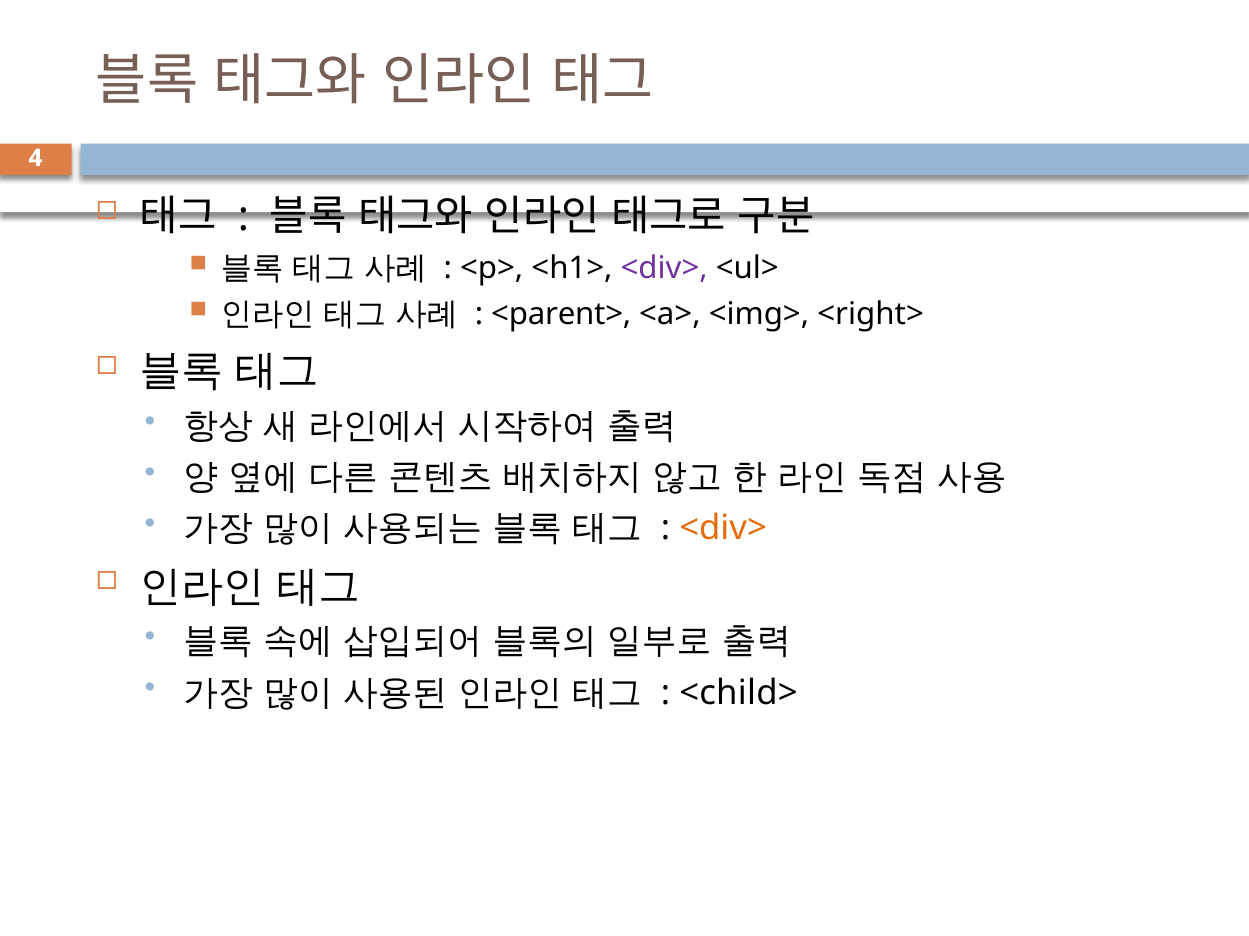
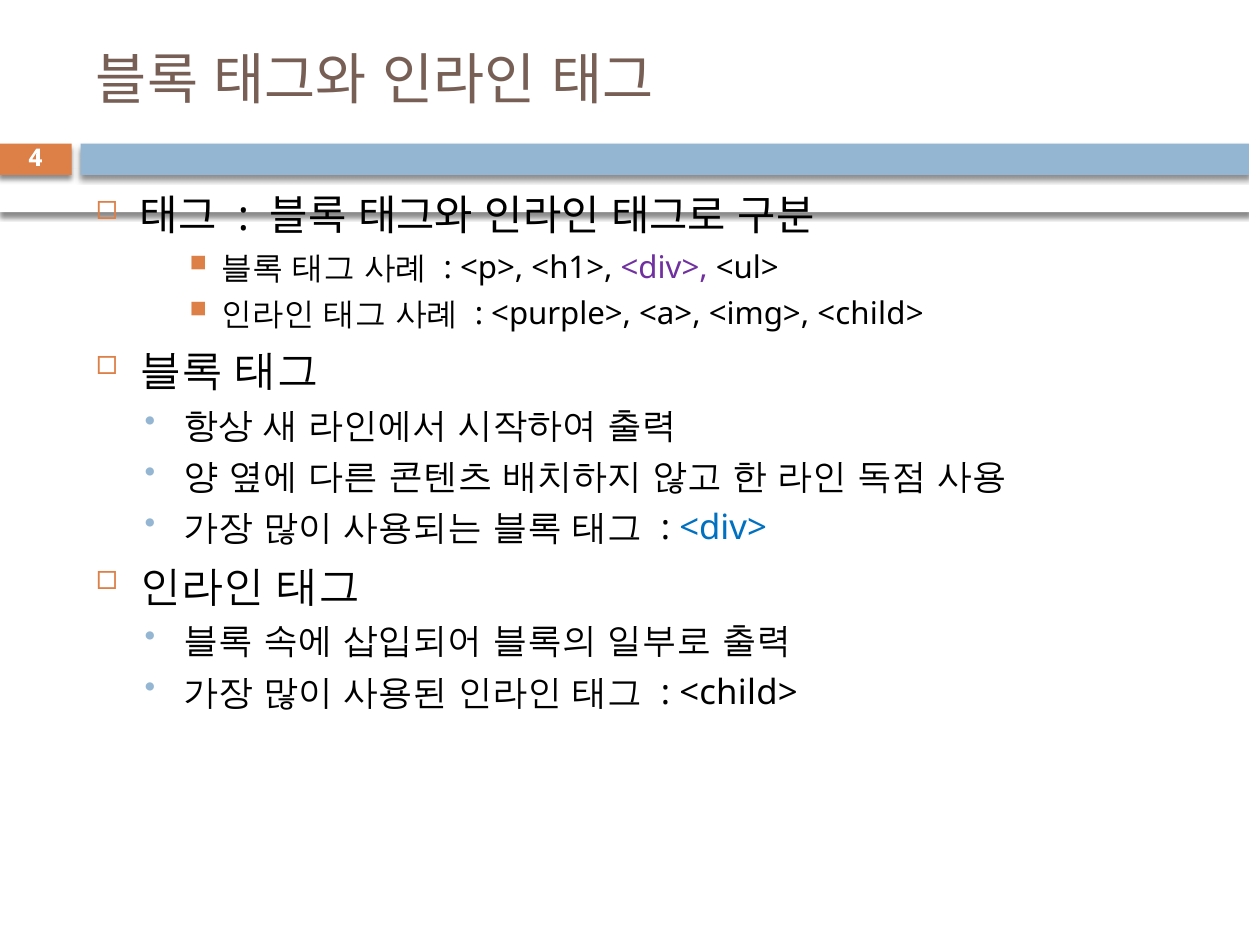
<parent>: <parent> -> <purple> (561, 315)
<img> <right>: <right> -> <child> (870, 315)
<div> colour: orange -> blue (723, 529)
